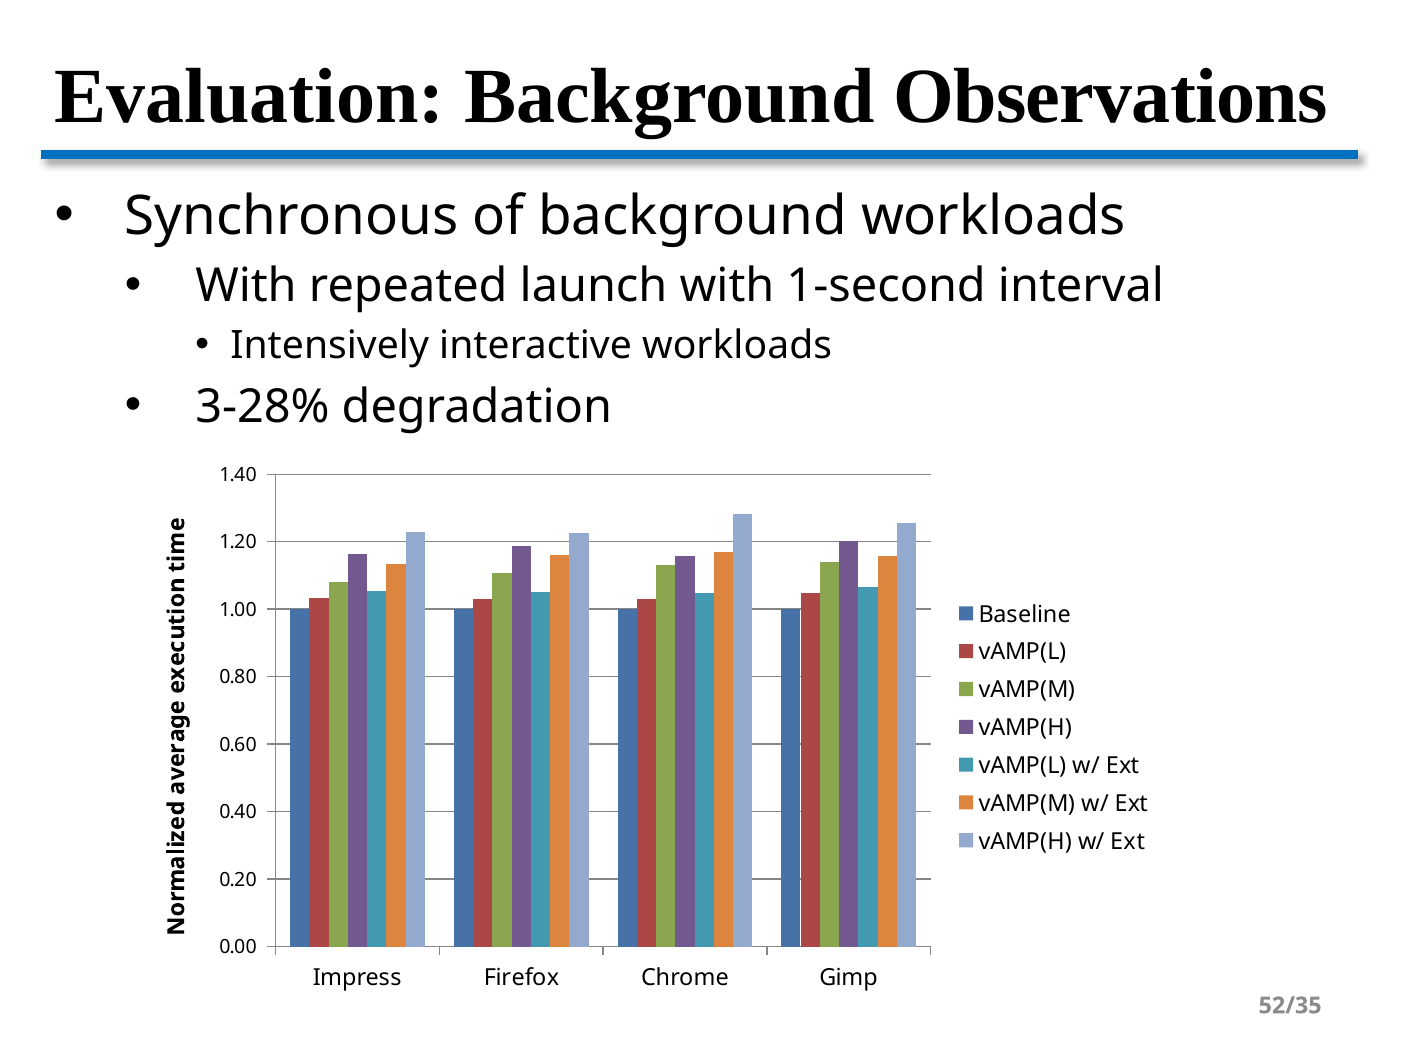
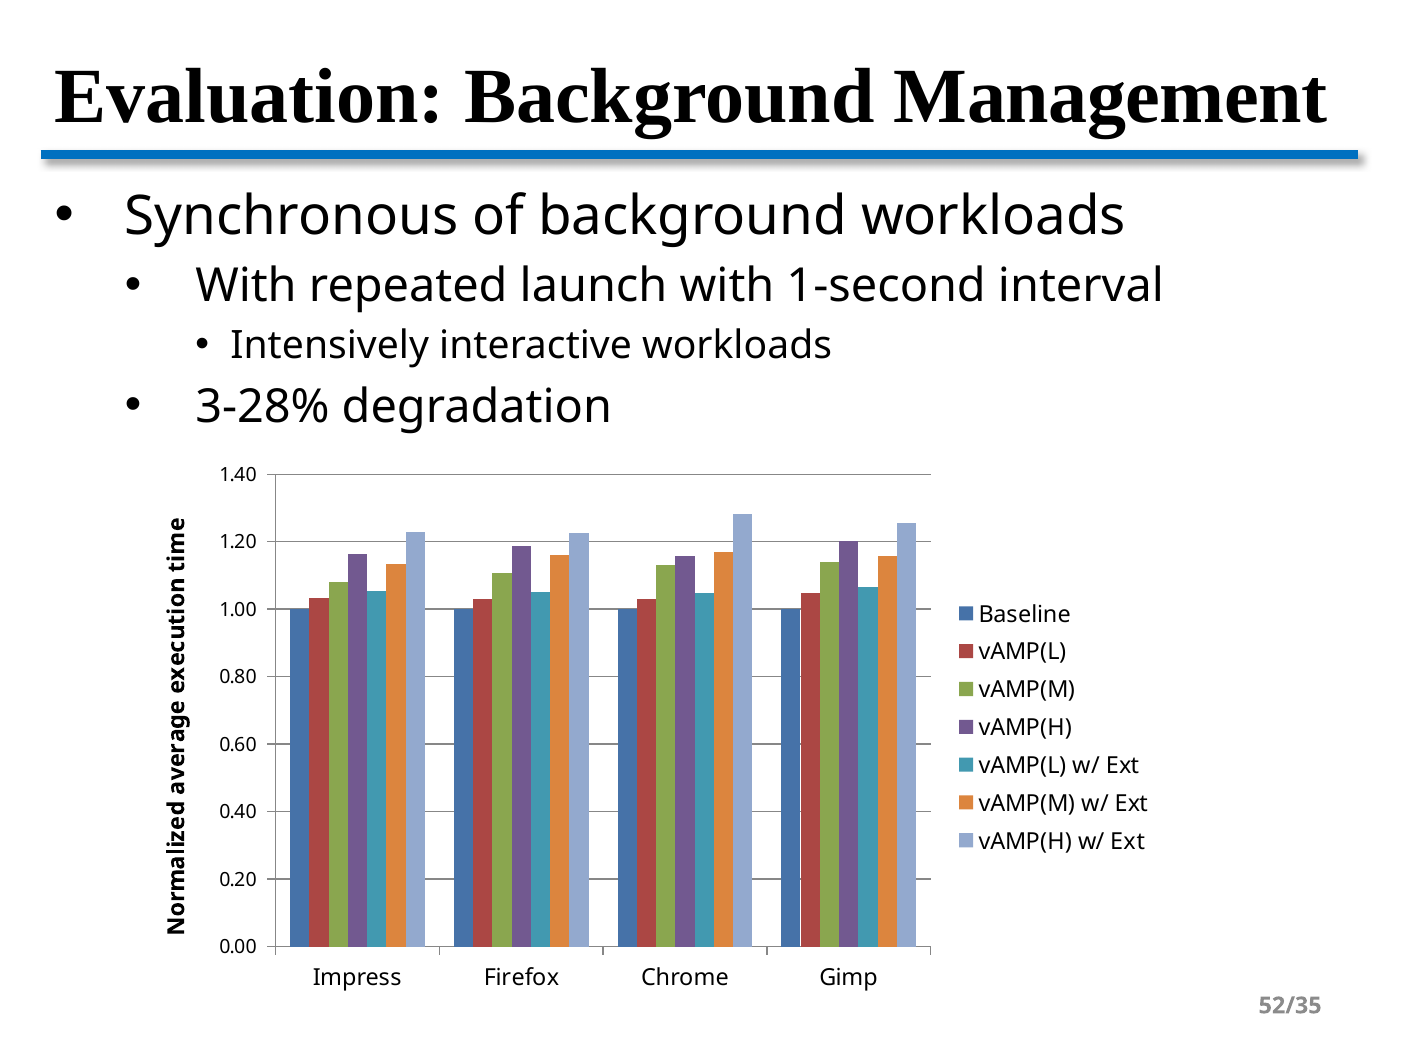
Observations: Observations -> Management (1111, 96)
